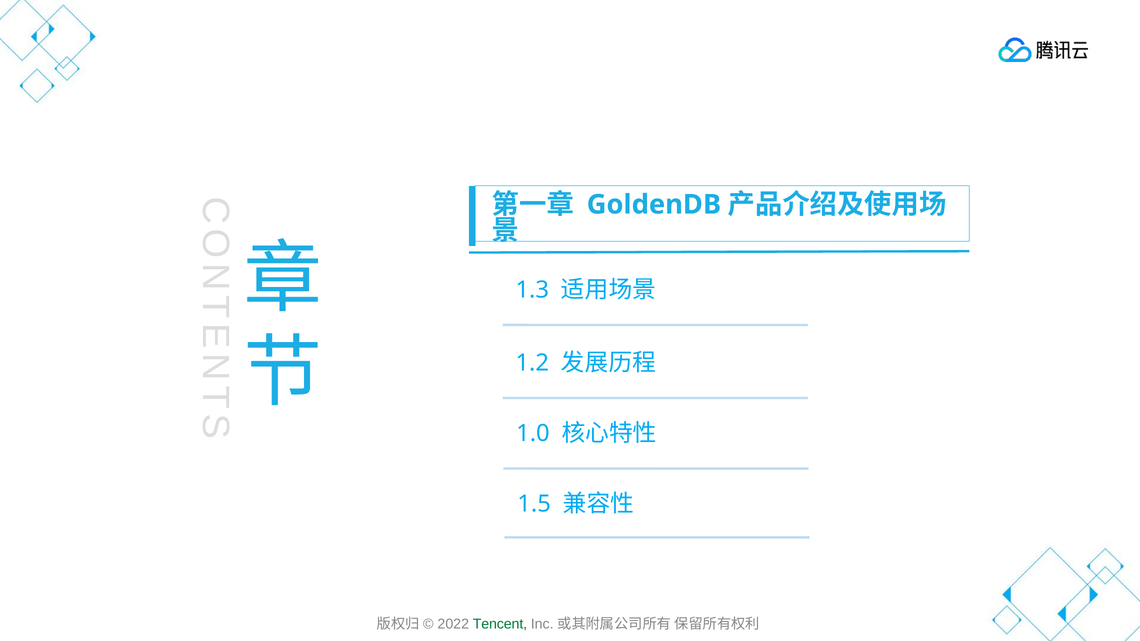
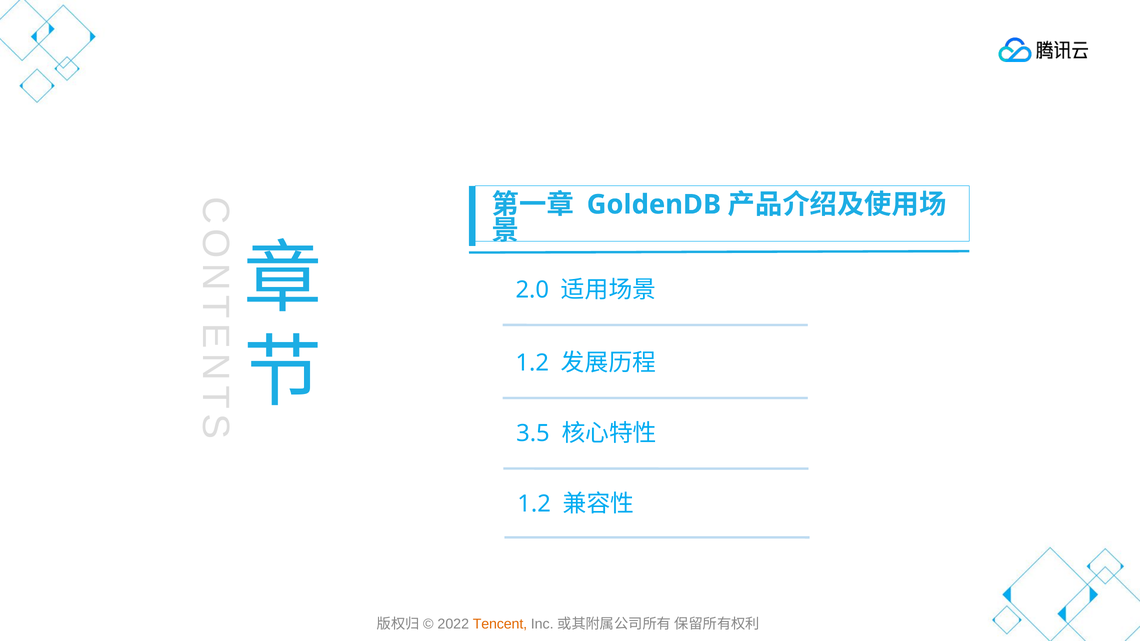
1.3: 1.3 -> 2.0 (532, 290)
1.0: 1.0 -> 3.5 (533, 434)
1.5: 1.5 -> 1.2 (534, 504)
Tencent colour: green -> orange (500, 624)
